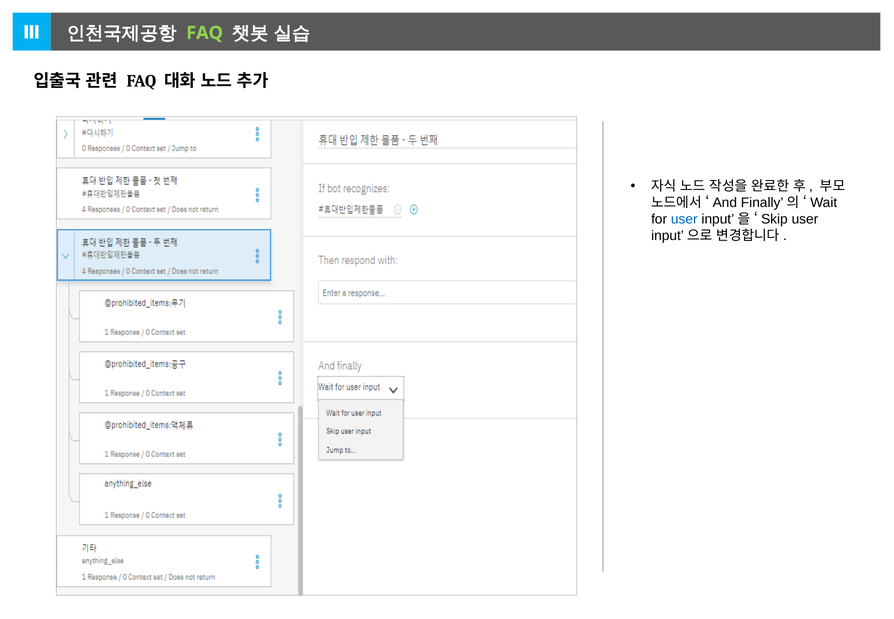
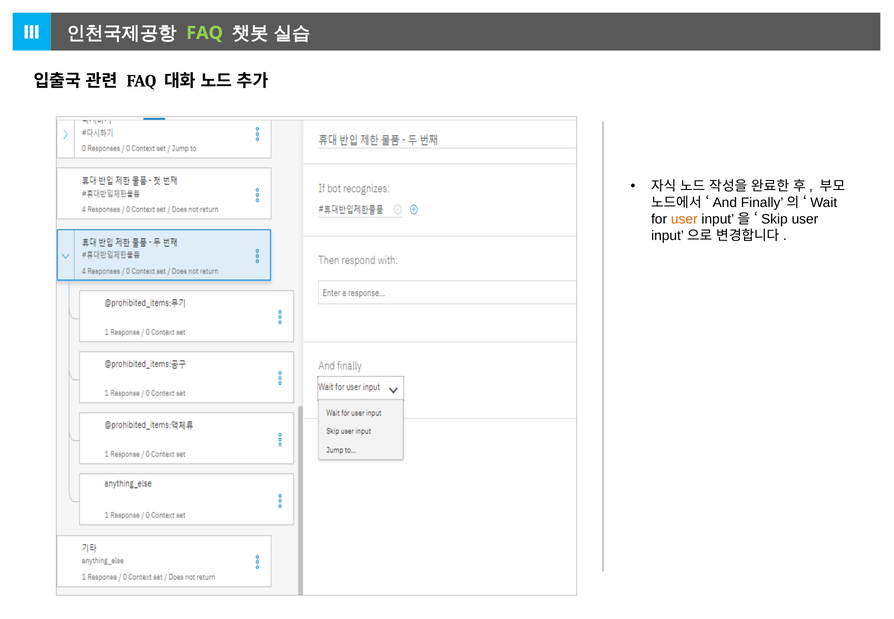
user colour: blue -> orange (684, 219)
